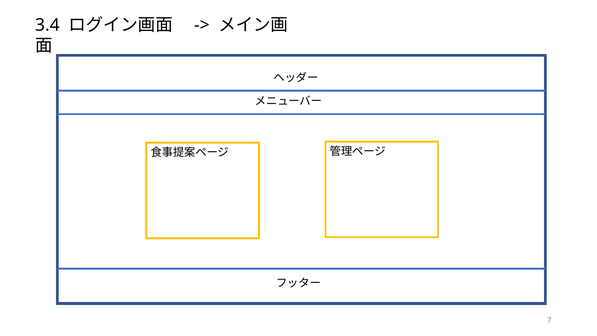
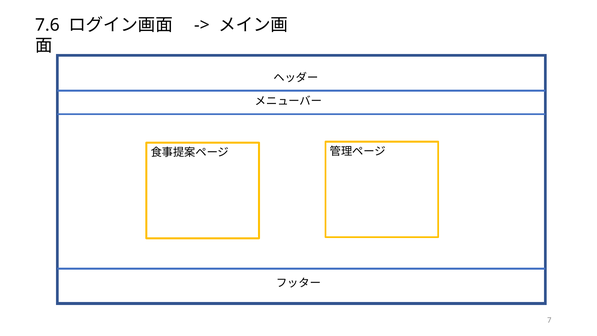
3.4: 3.4 -> 7.6 (47, 25)
